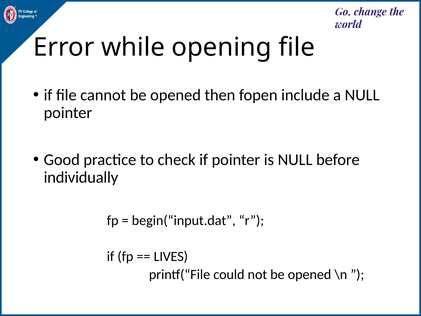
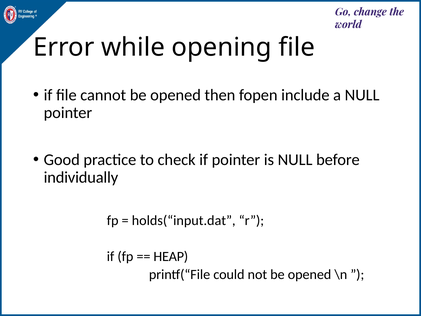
begin(“input.dat: begin(“input.dat -> holds(“input.dat (184, 220)
LIVES: LIVES -> HEAP (171, 256)
